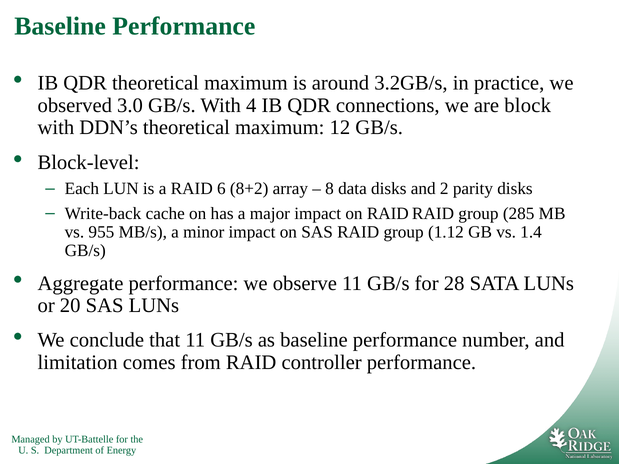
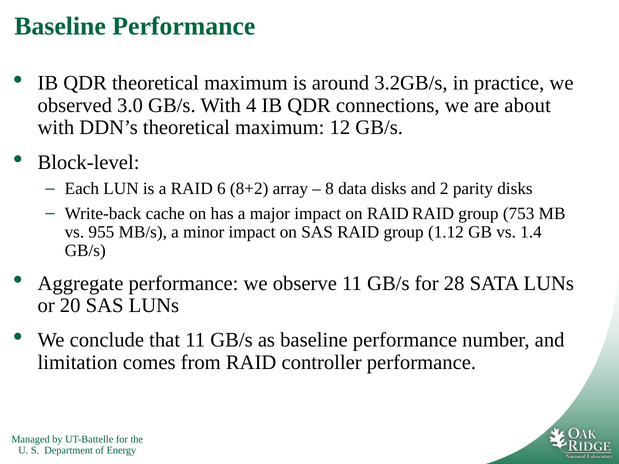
block: block -> about (528, 105)
285: 285 -> 753 (519, 213)
